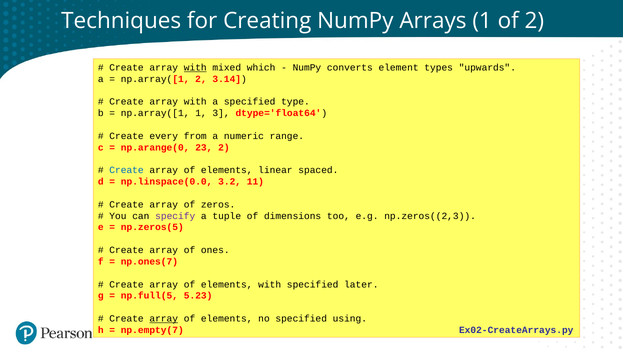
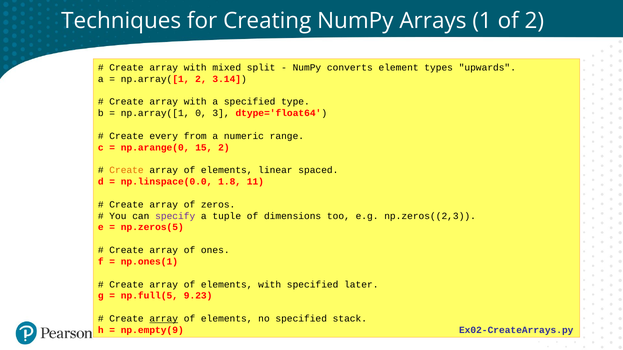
with underline: present -> none (195, 68)
which: which -> split (261, 68)
np.array([1 1: 1 -> 0 (201, 113)
23: 23 -> 15 (204, 148)
Create colour: blue -> orange (127, 170)
3.2: 3.2 -> 1.8 (230, 182)
np.ones(7: np.ones(7 -> np.ones(1 (149, 262)
5.23: 5.23 -> 9.23 (198, 296)
using: using -> stack (350, 319)
np.empty(7: np.empty(7 -> np.empty(9 (152, 330)
